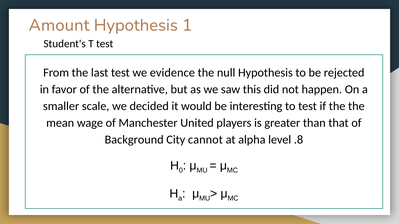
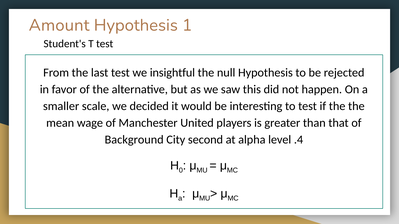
evidence: evidence -> insightful (172, 73)
cannot: cannot -> second (205, 140)
.8: .8 -> .4 (299, 140)
